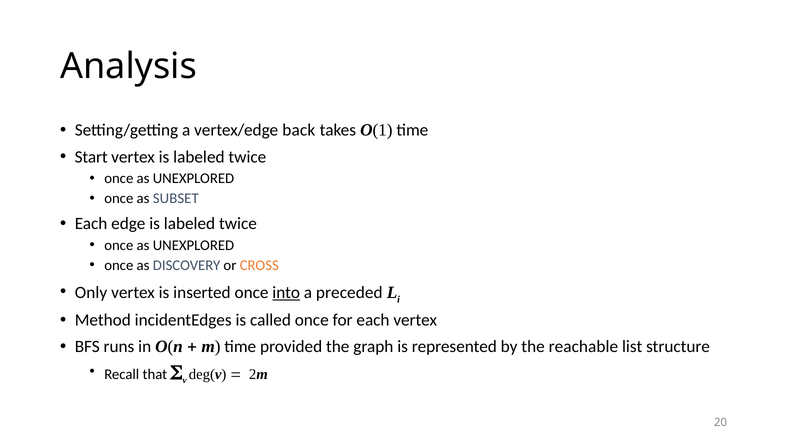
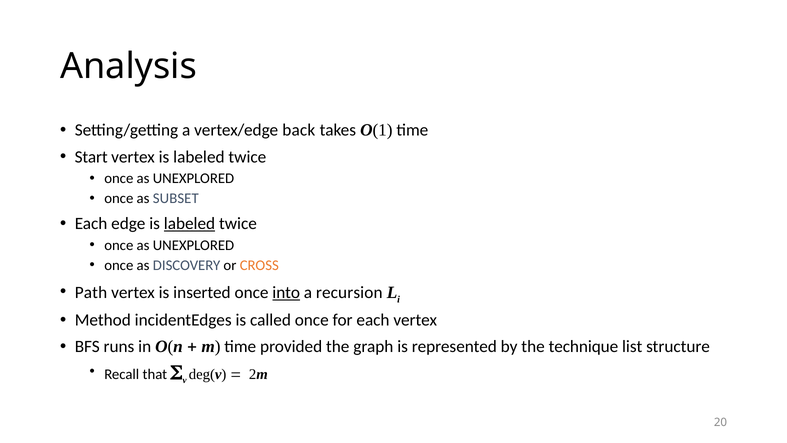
labeled underline: none -> present (189, 224)
Only: Only -> Path (91, 292)
preceded: preceded -> recursion (349, 292)
reachable: reachable -> technique (583, 347)
